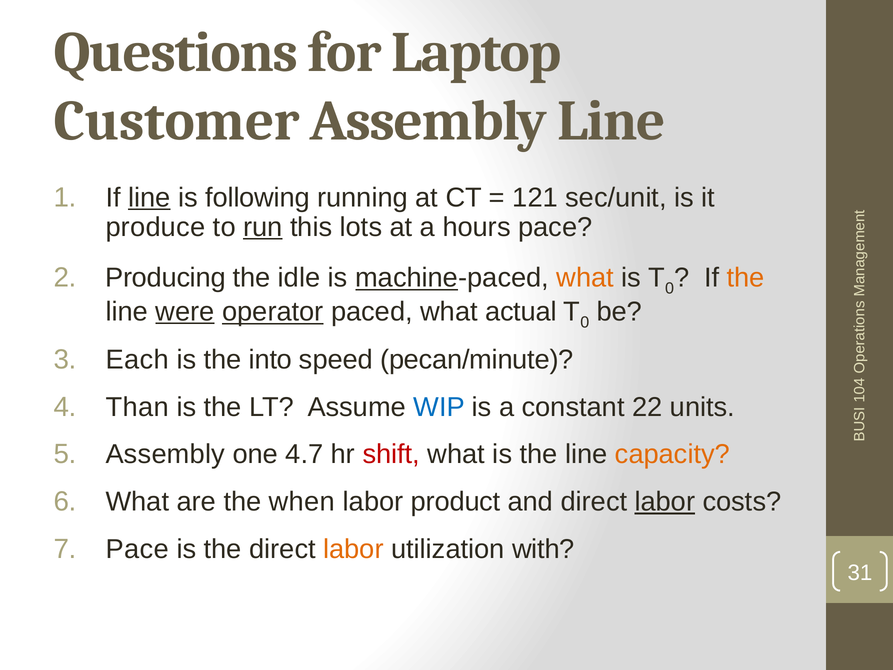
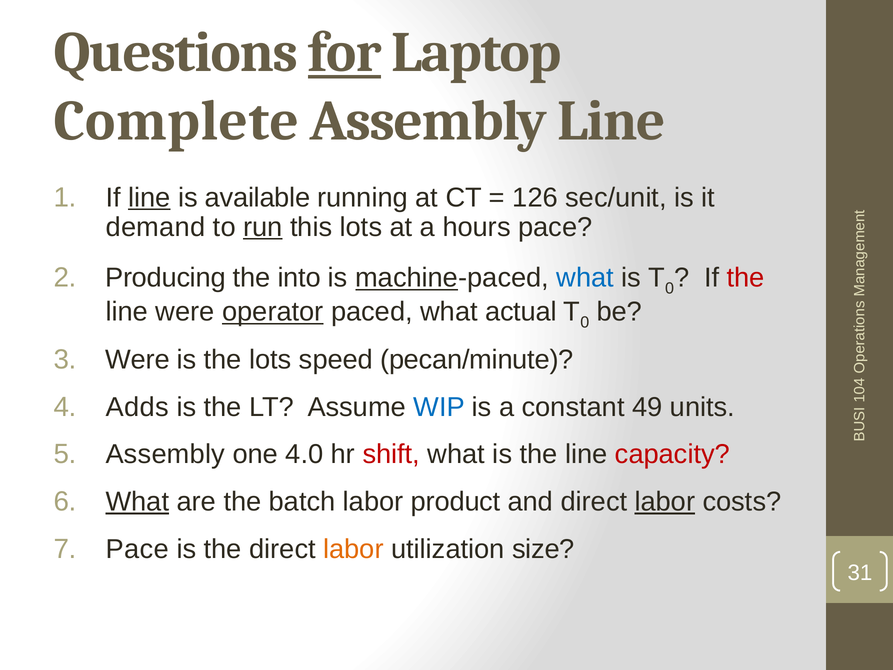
for underline: none -> present (345, 52)
Customer: Customer -> Complete (176, 121)
following: following -> available (258, 198)
121: 121 -> 126 (535, 198)
produce: produce -> demand (155, 227)
idle: idle -> into (299, 278)
what colour: orange -> blue (585, 278)
the colour: orange -> red (746, 278)
were underline: present -> none (185, 311)
Each: Each -> Were (138, 360)
the into: into -> lots (270, 360)
Than: Than -> Adds (137, 407)
22: 22 -> 49 (647, 407)
4.7: 4.7 -> 4.0 (304, 454)
capacity colour: orange -> red (672, 454)
What underline: none -> present (137, 502)
when: when -> batch (302, 502)
with: with -> size (543, 549)
